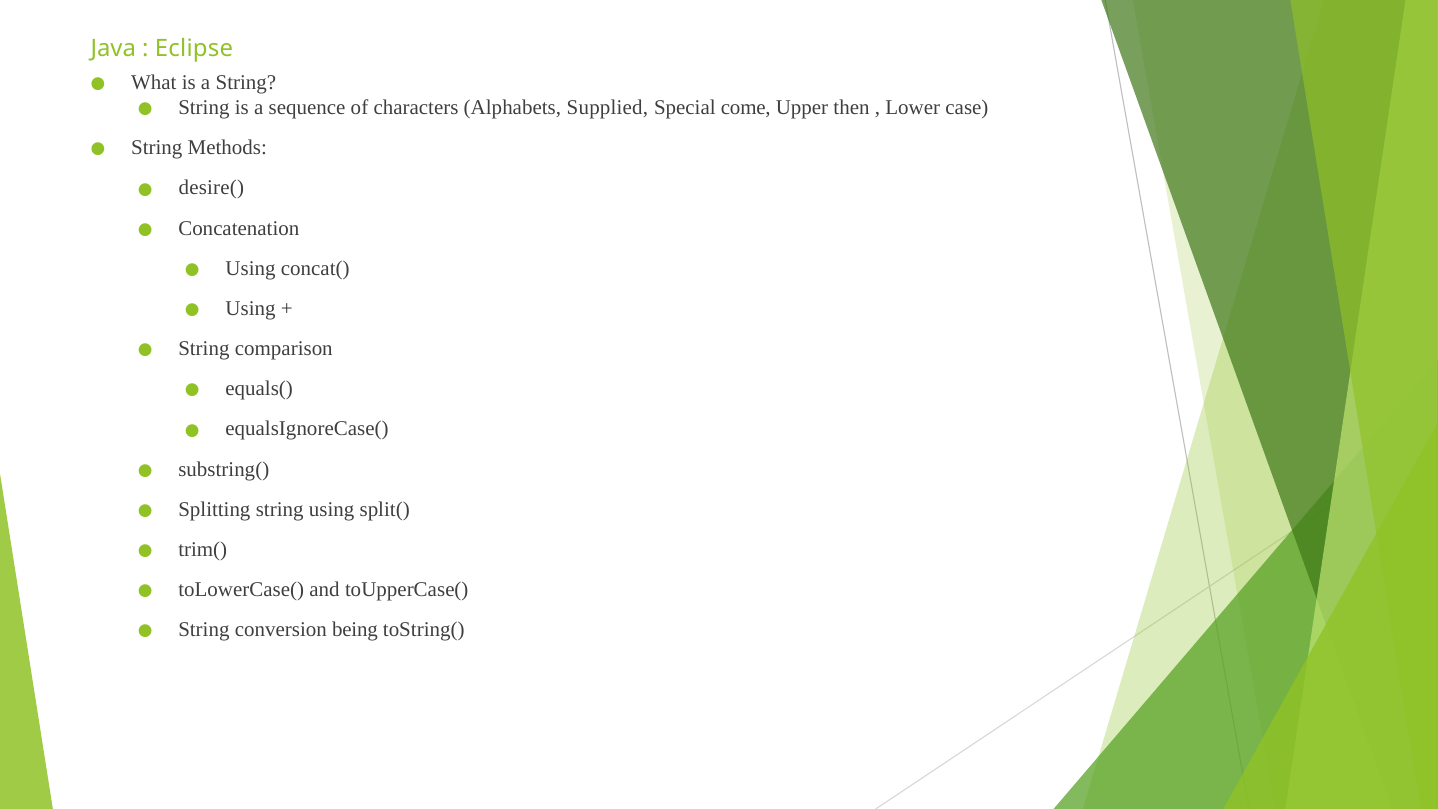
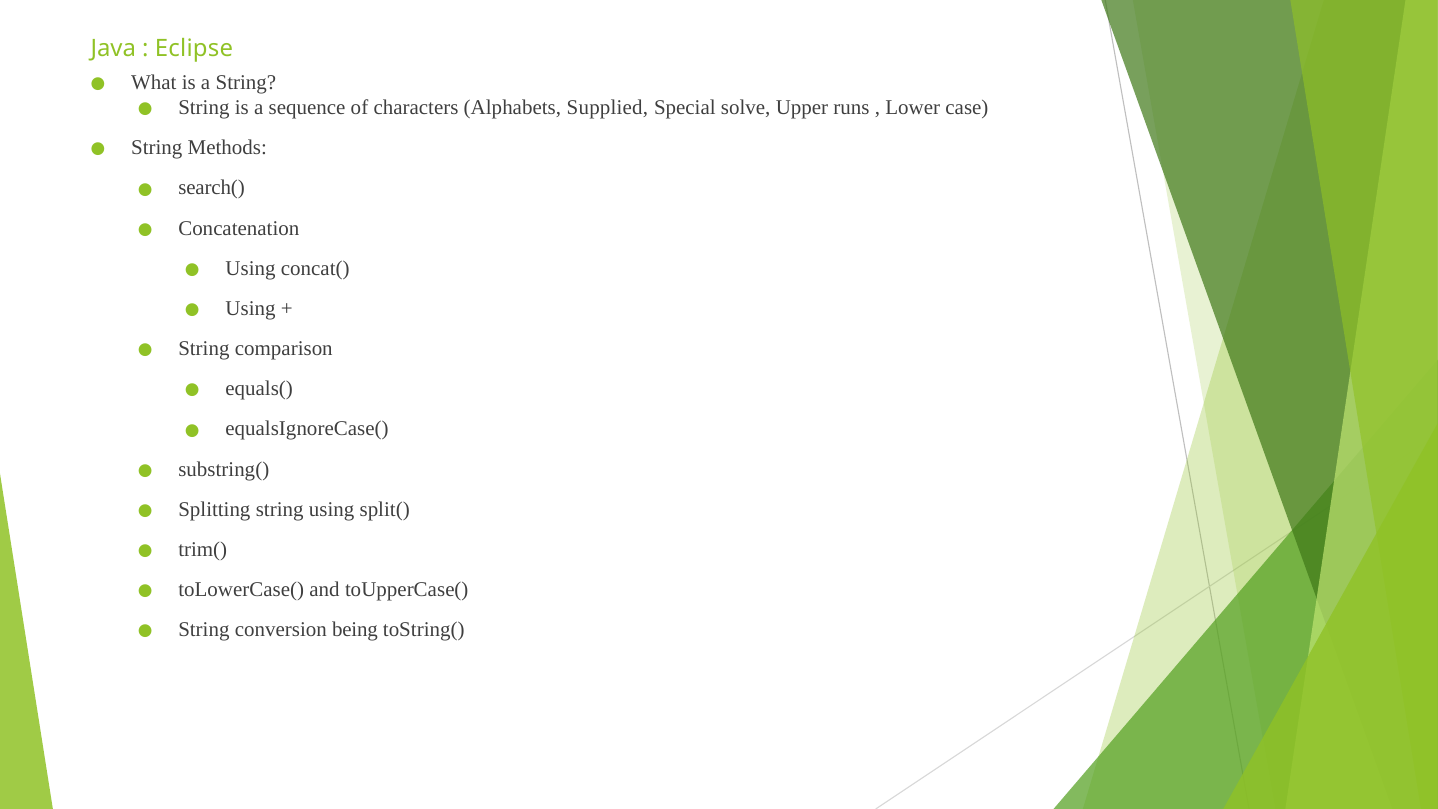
come: come -> solve (746, 108)
then: then -> runs (852, 108)
desire(: desire( -> search( (212, 188)
